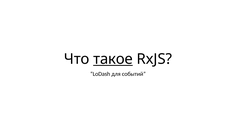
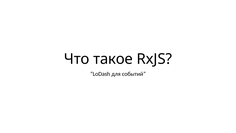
такое underline: present -> none (113, 59)
